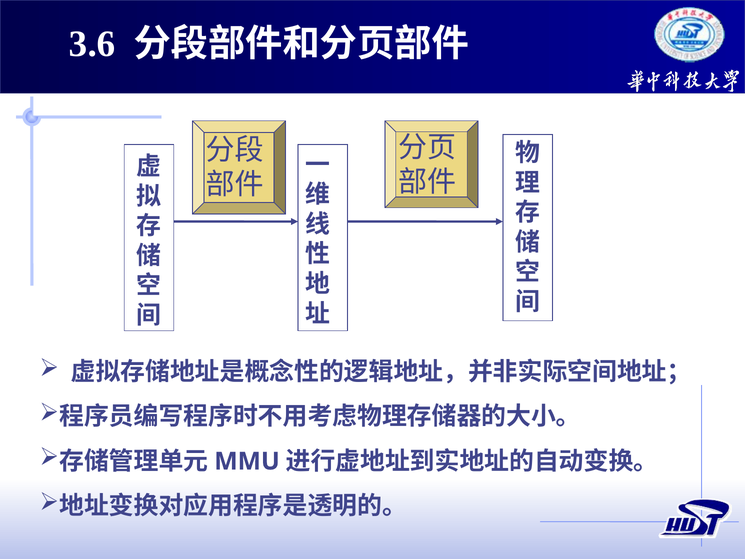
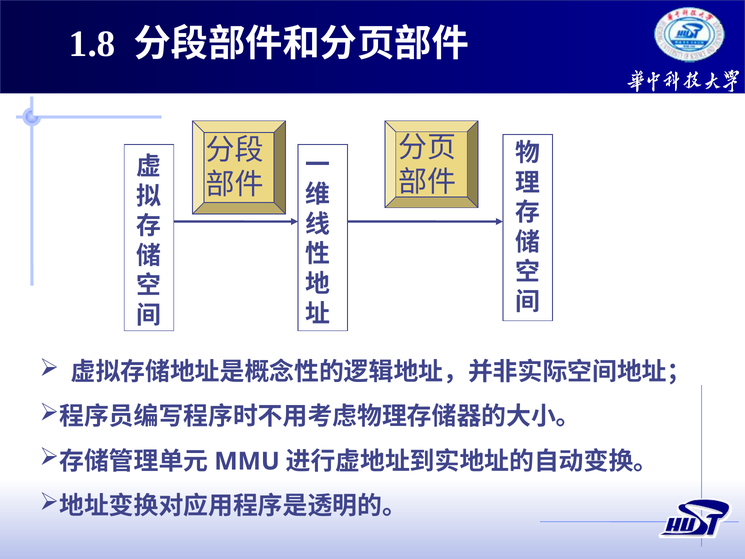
3.6: 3.6 -> 1.8 (92, 44)
